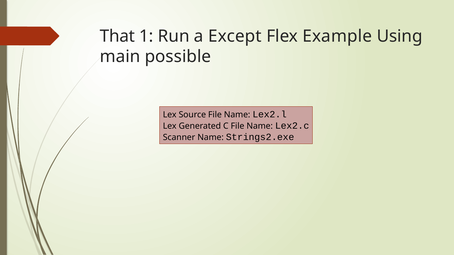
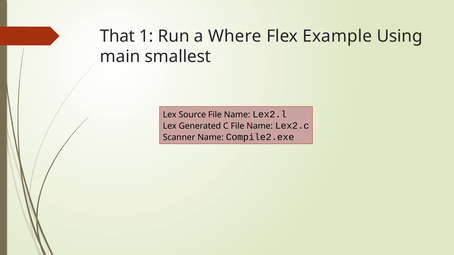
Except: Except -> Where (235, 36)
possible: possible -> smallest (178, 57)
Strings2.exe: Strings2.exe -> Compile2.exe (260, 137)
